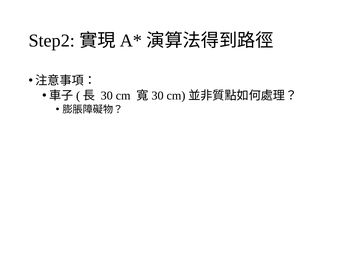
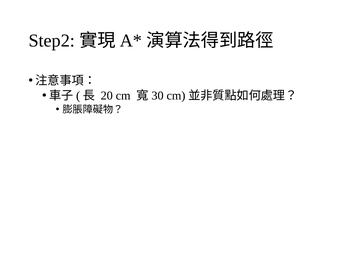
30: 30 -> 20 (107, 96)
